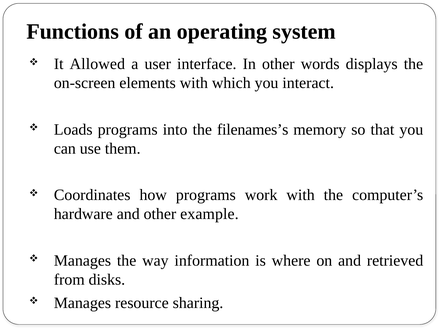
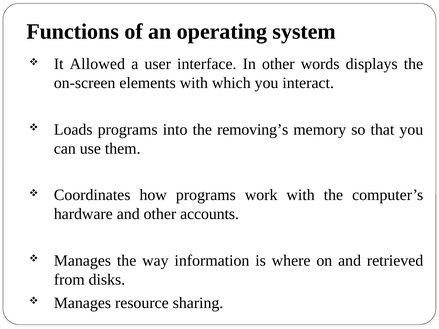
filenames’s: filenames’s -> removing’s (253, 130)
example: example -> accounts (210, 214)
